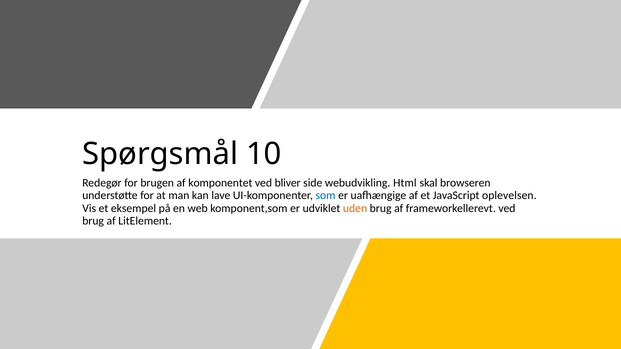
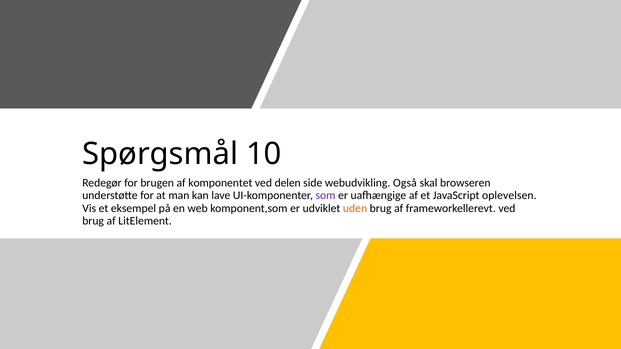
bliver: bliver -> delen (288, 183)
Html: Html -> Også (405, 183)
som colour: blue -> purple (326, 196)
